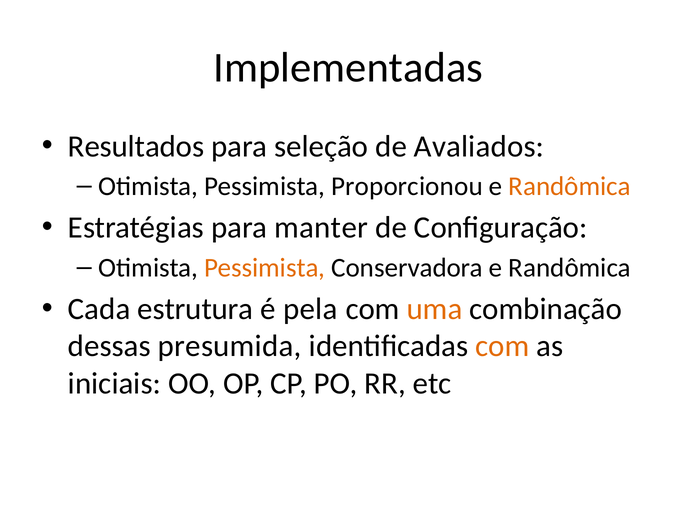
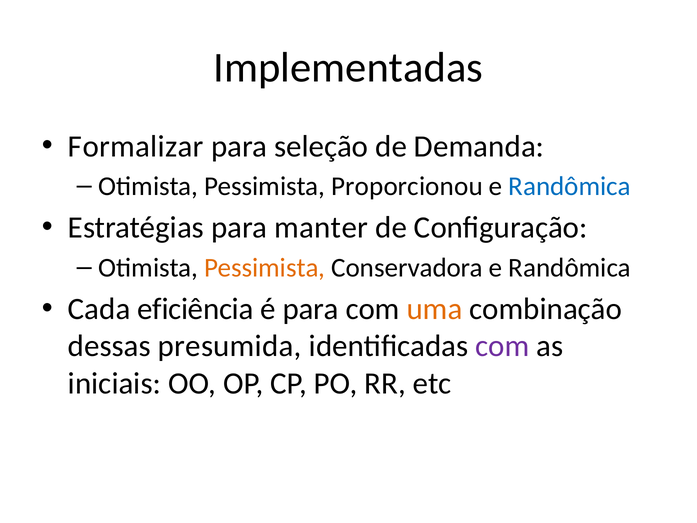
Resultados: Resultados -> Formalizar (136, 146)
Avaliados: Avaliados -> Demanda (479, 146)
Randômica colour: orange -> blue (570, 186)
estrutura: estrutura -> eficiência (195, 309)
é pela: pela -> para (311, 309)
com colour: orange -> purple (502, 346)
